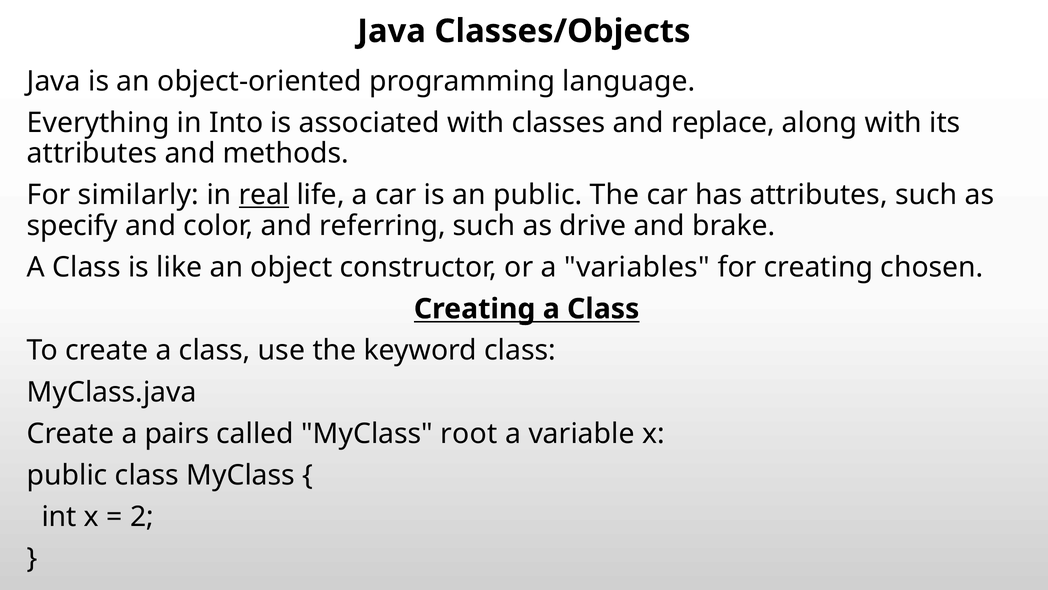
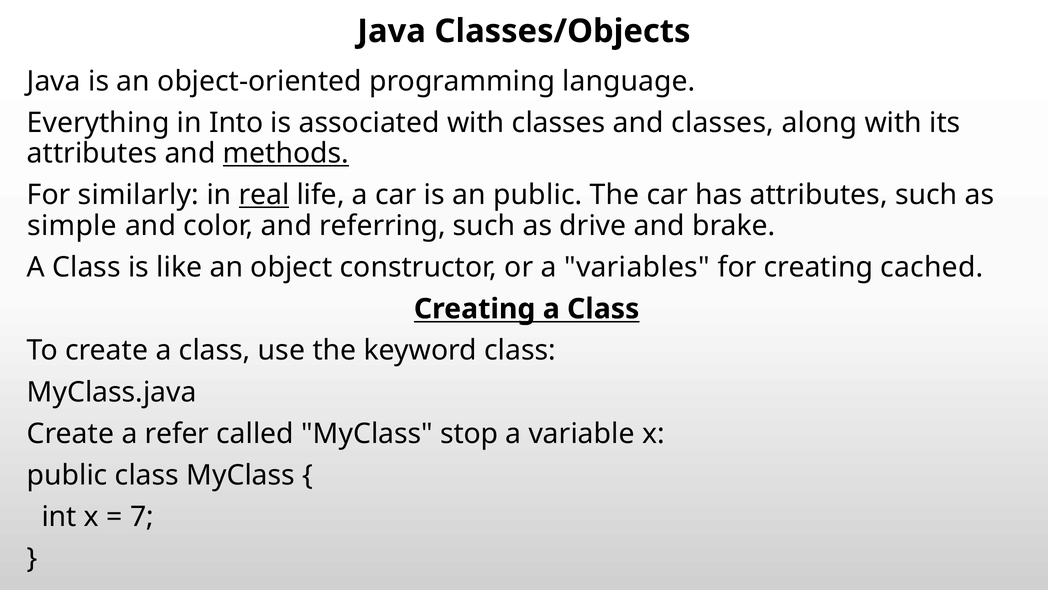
and replace: replace -> classes (723, 123)
methods underline: none -> present (286, 153)
specify: specify -> simple (72, 226)
chosen: chosen -> cached (932, 267)
pairs: pairs -> refer (177, 433)
root: root -> stop (469, 433)
2: 2 -> 7 (142, 516)
